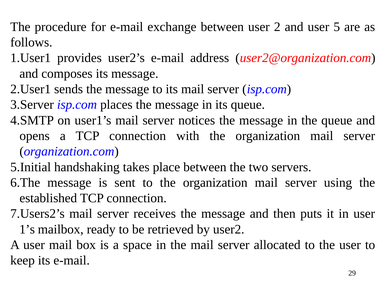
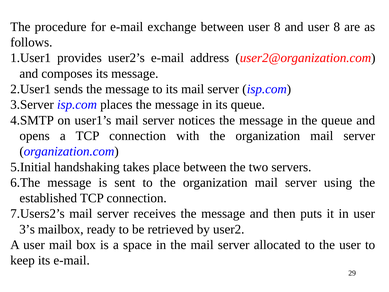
between user 2: 2 -> 8 (277, 27)
and user 5: 5 -> 8 (337, 27)
1’s: 1’s -> 3’s (27, 229)
